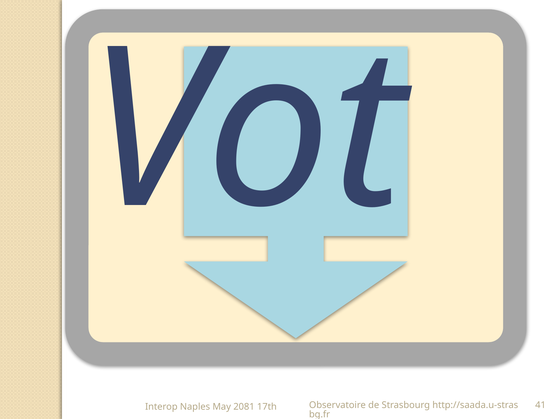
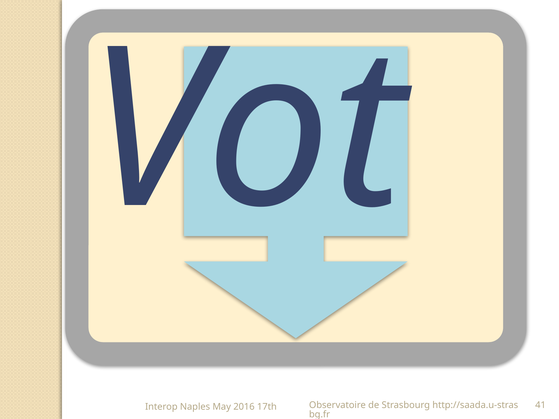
2081: 2081 -> 2016 (244, 407)
